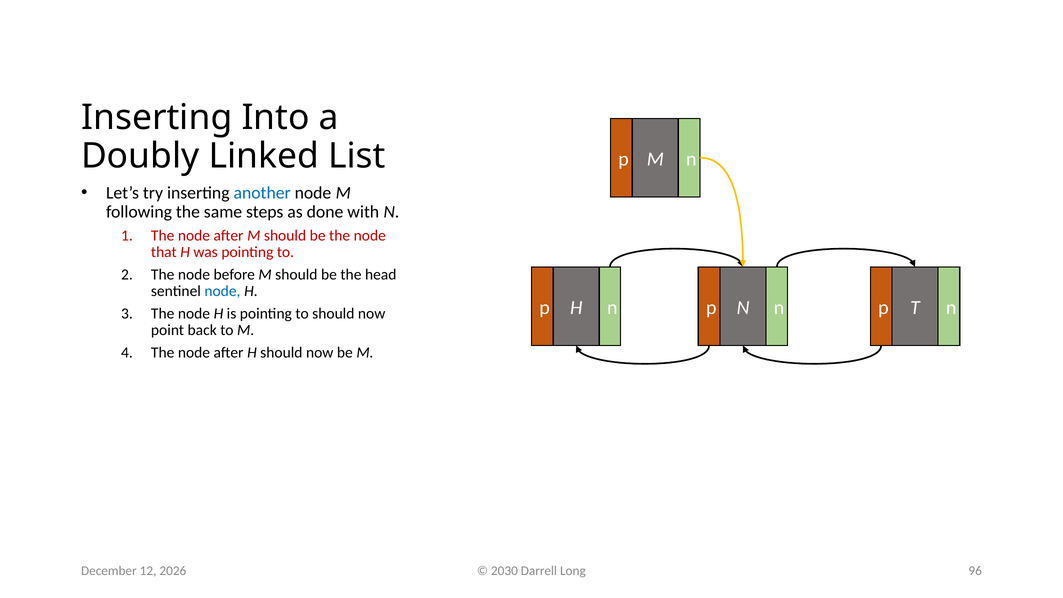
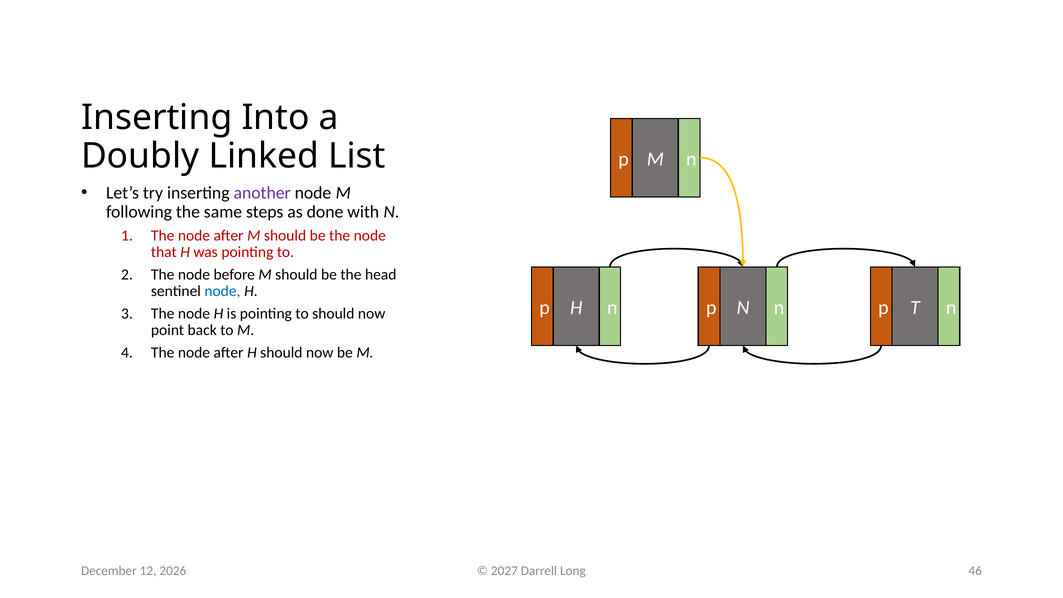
another colour: blue -> purple (262, 193)
2030: 2030 -> 2027 (504, 571)
96: 96 -> 46 (975, 571)
